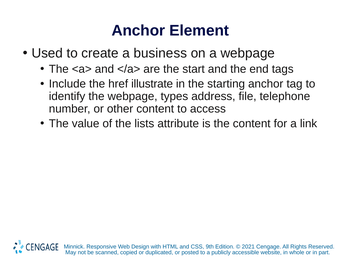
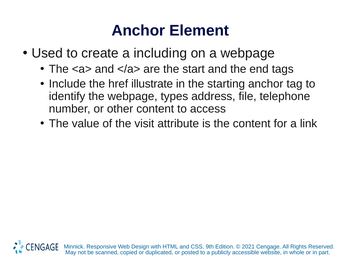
business: business -> including (160, 53)
lists: lists -> visit (144, 123)
